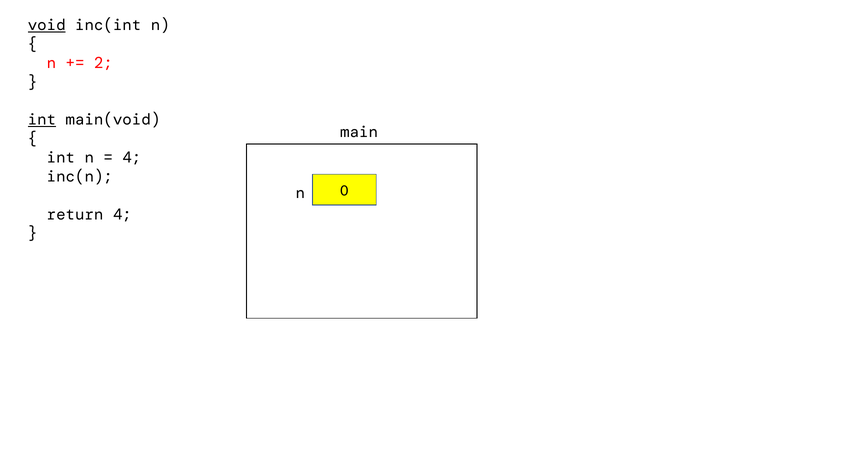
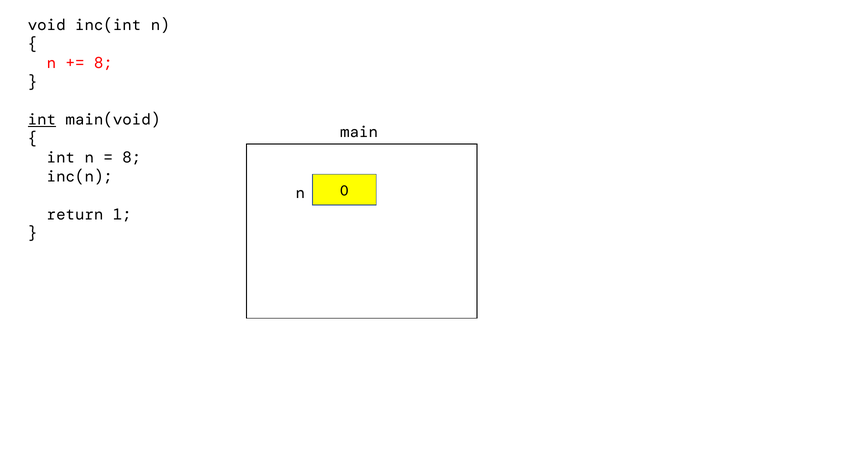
void underline: present -> none (47, 25)
2: 2 -> 8 (103, 63)
4: 4 -> 8 (132, 158)
return 4: 4 -> 1 (122, 214)
